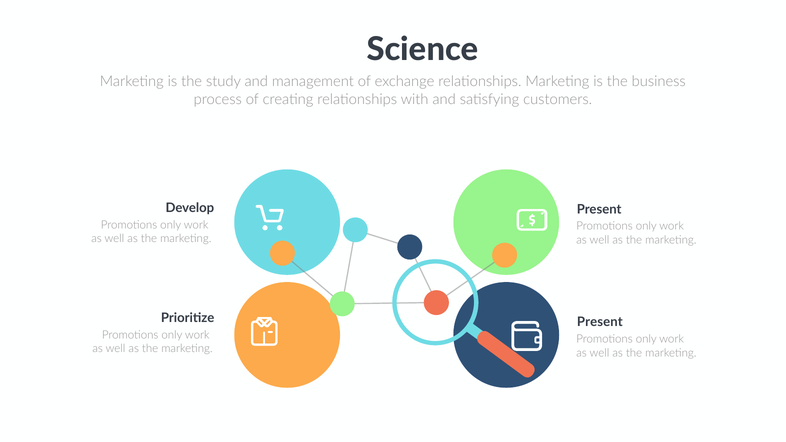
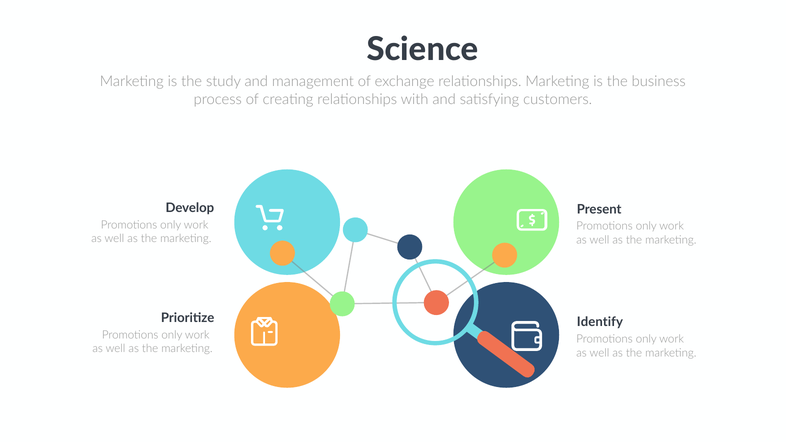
Present: Present -> Identify (600, 322)
